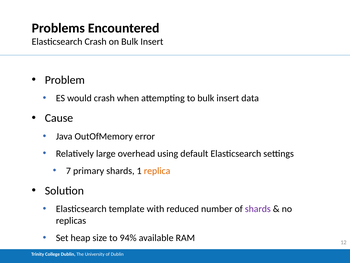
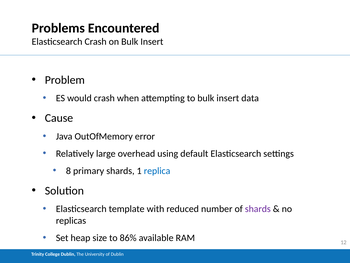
7: 7 -> 8 (68, 170)
replica colour: orange -> blue (157, 170)
94%: 94% -> 86% (128, 237)
